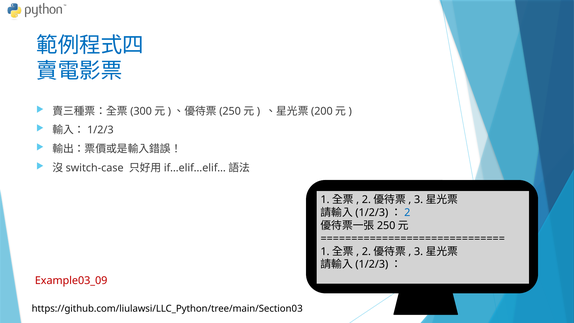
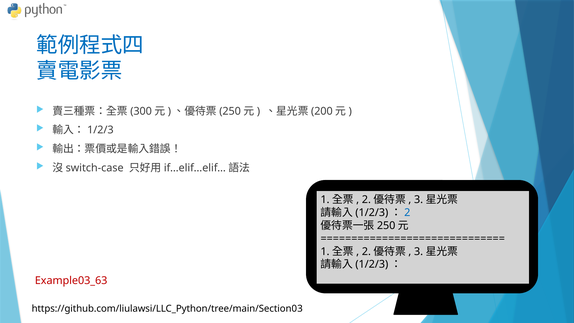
Example03_09: Example03_09 -> Example03_63 (71, 281)
